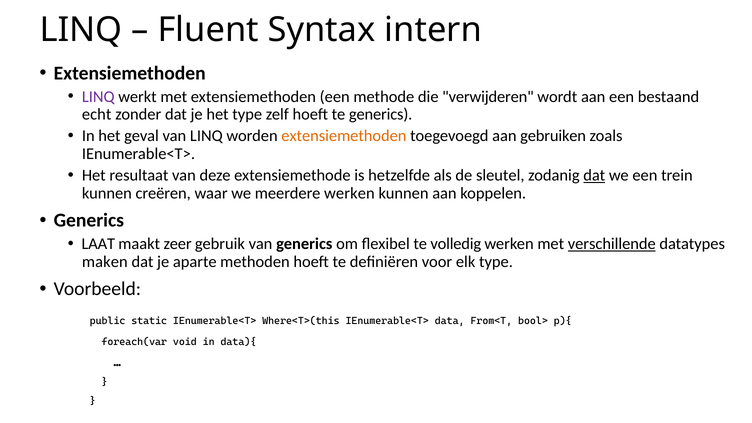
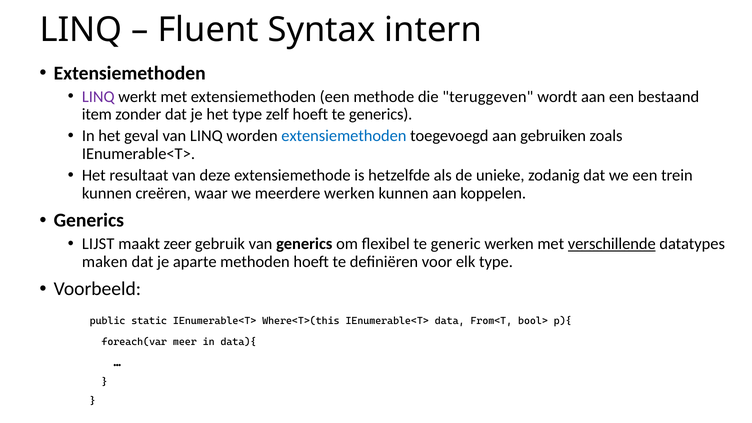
verwijderen: verwijderen -> teruggeven (488, 97)
echt: echt -> item (97, 114)
extensiemethoden colour: orange -> blue (344, 136)
sleutel: sleutel -> unieke (500, 175)
dat underline: present -> none (594, 175)
LAAT: LAAT -> LIJST (98, 244)
volledig: volledig -> generic (456, 244)
void: void -> meer (185, 342)
